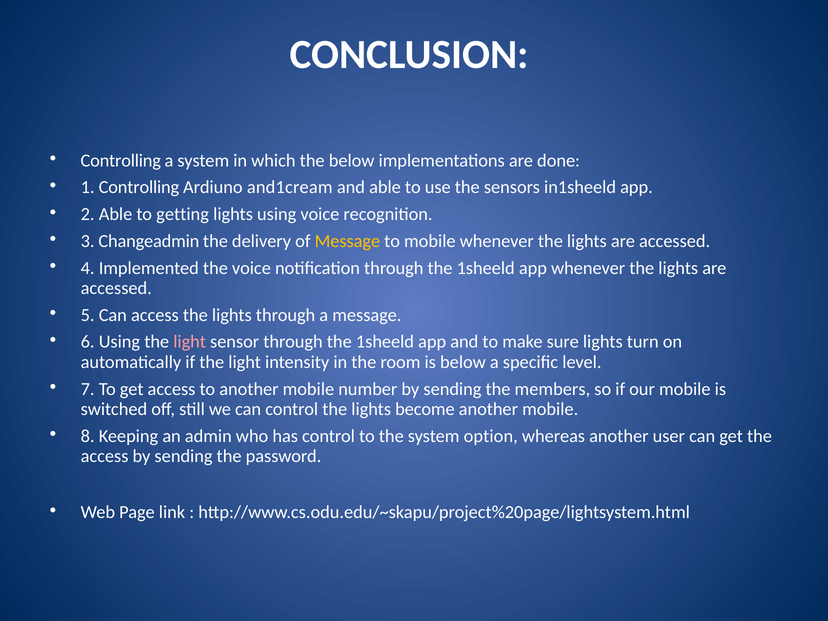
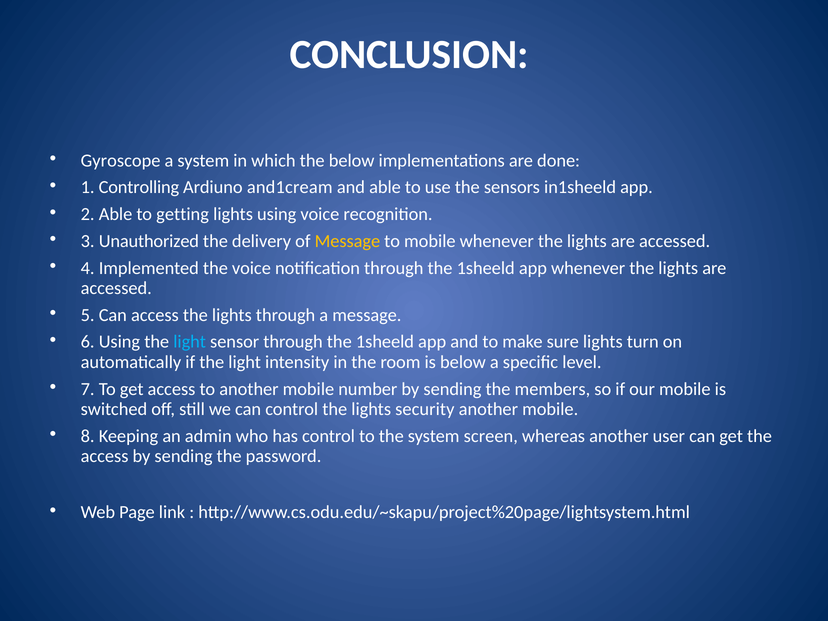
Controlling: Controlling -> Gyroscope (121, 161)
Changeadmin: Changeadmin -> Unauthorized (149, 241)
light colour: pink -> light blue (190, 342)
become: become -> security (425, 409)
option: option -> screen (491, 436)
